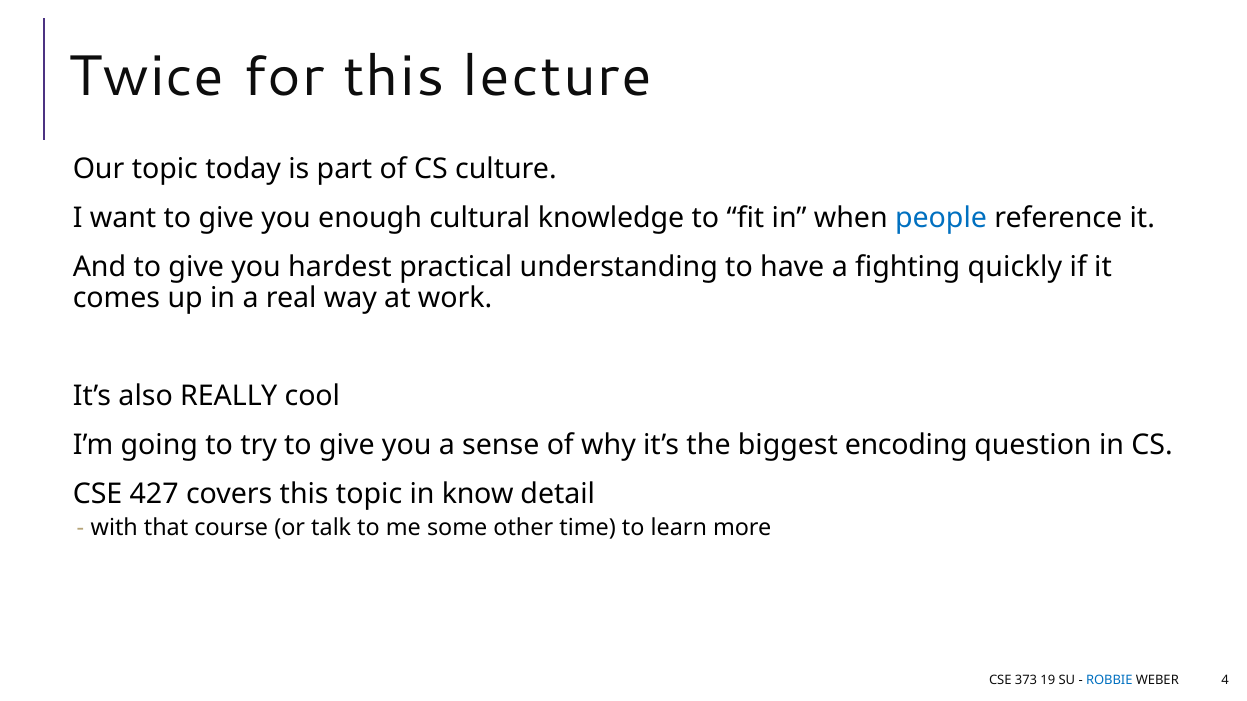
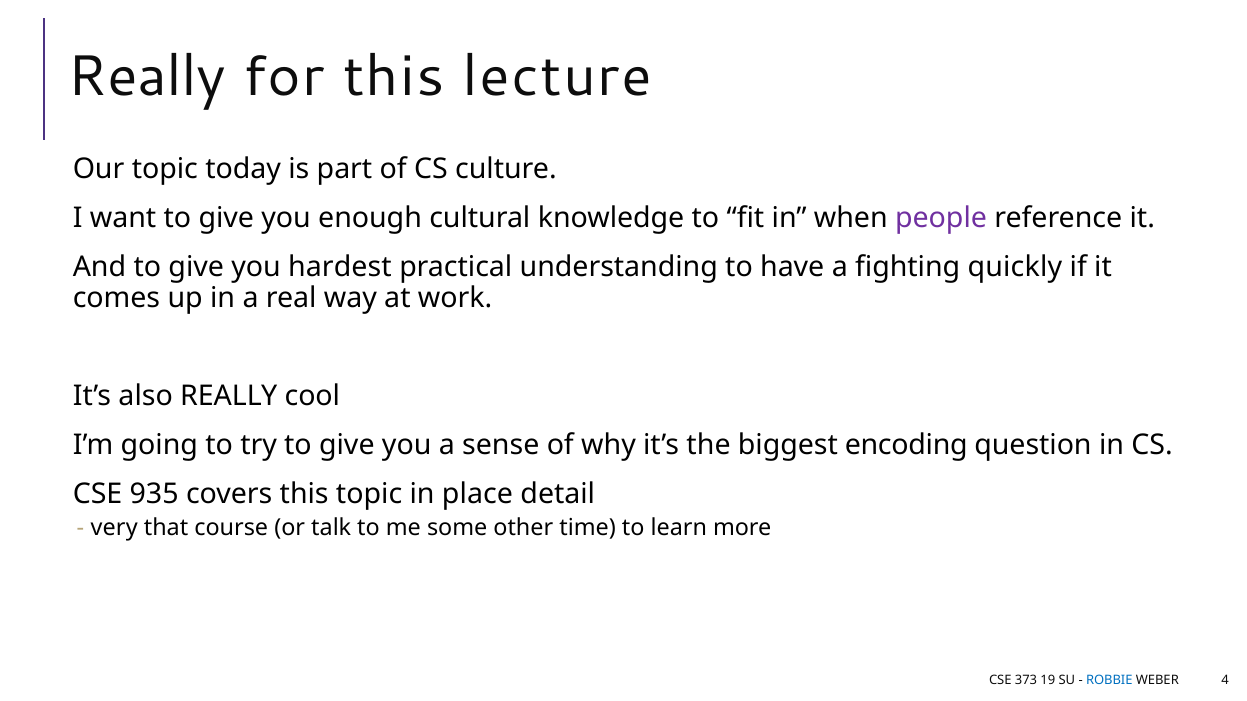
Twice: Twice -> Really (147, 76)
people colour: blue -> purple (941, 219)
427: 427 -> 935 (154, 495)
know: know -> place (478, 495)
with: with -> very (114, 528)
